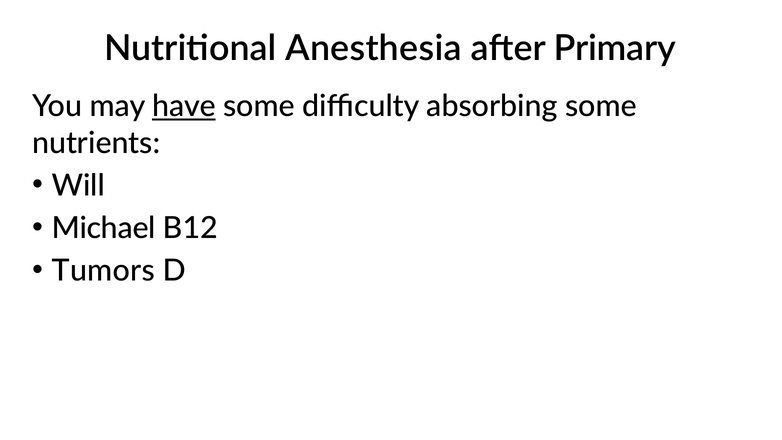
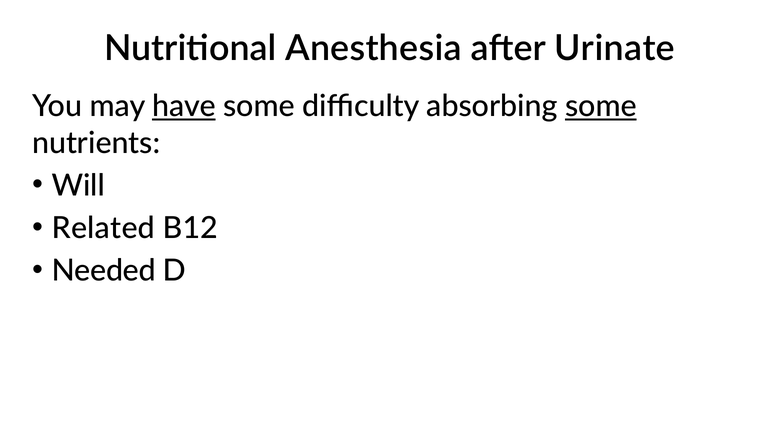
Primary: Primary -> Urinate (615, 48)
some underline: none -> present (601, 106)
Michael: Michael -> Related (103, 228)
Tumors: Tumors -> Needed (104, 271)
